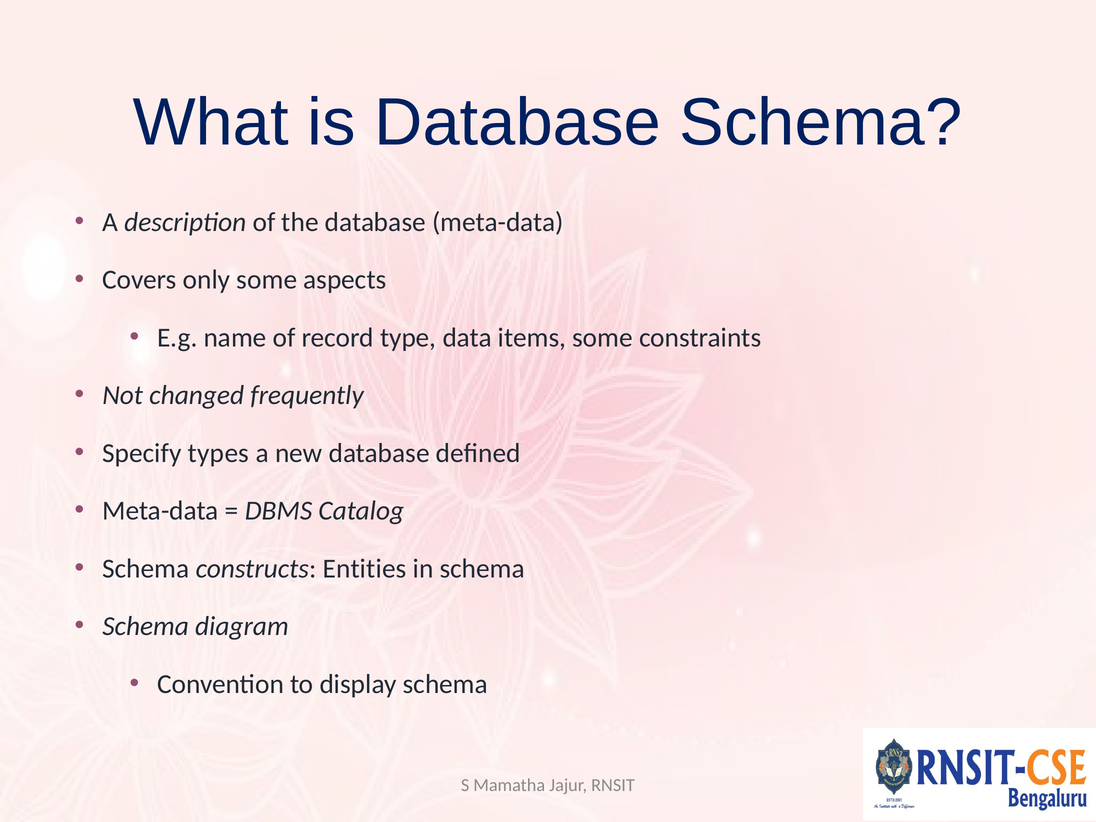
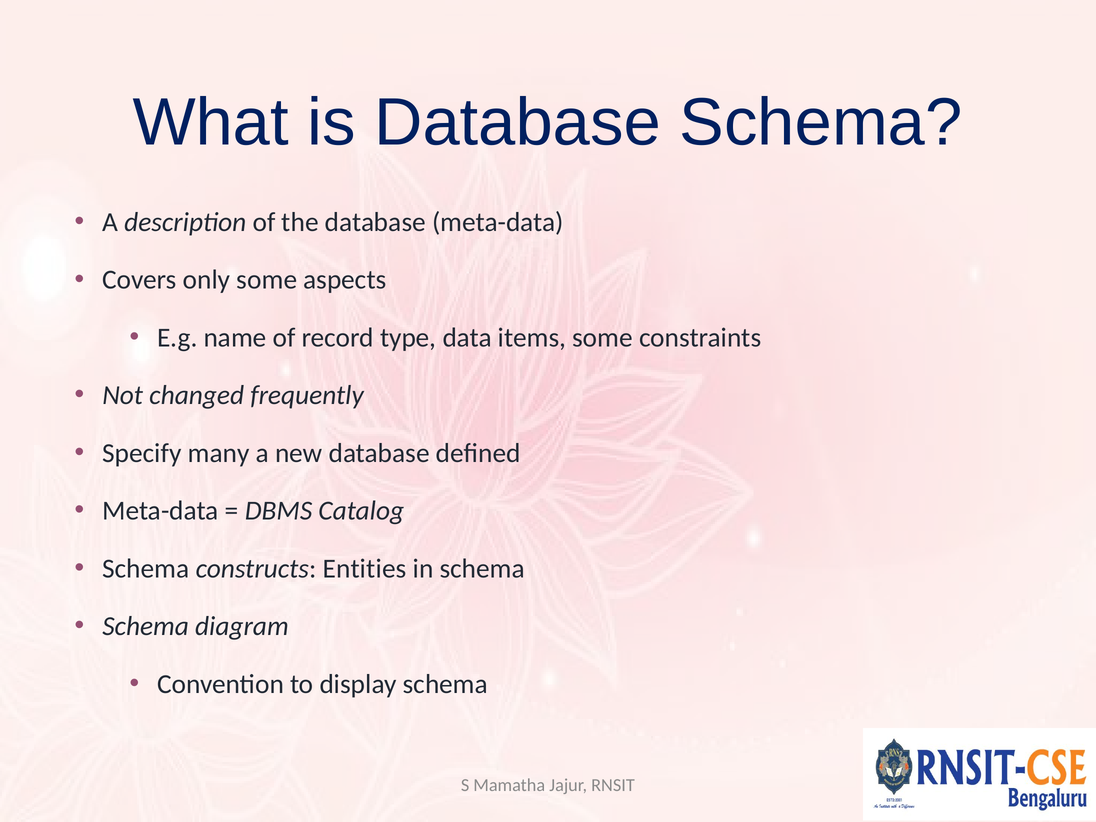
types: types -> many (219, 453)
